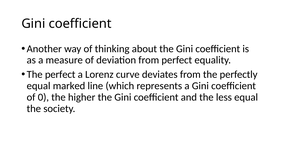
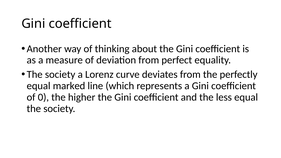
perfect: perfect -> society (60, 74)
